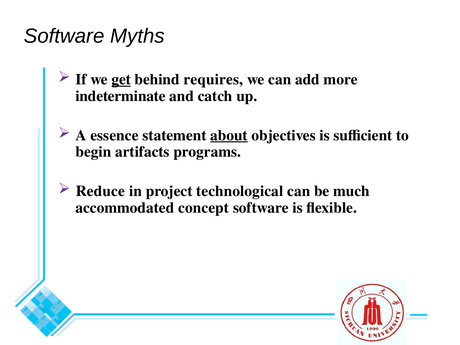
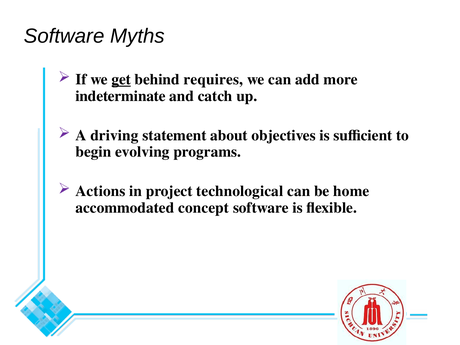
essence: essence -> driving (114, 135)
about underline: present -> none (229, 135)
artifacts: artifacts -> evolving (142, 152)
Reduce: Reduce -> Actions (100, 191)
much: much -> home (351, 191)
